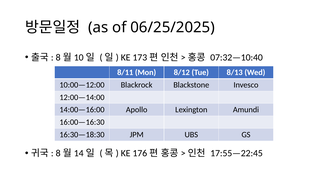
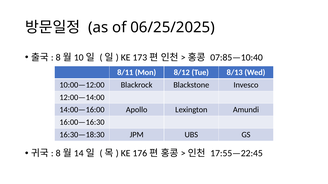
07:32—10:40: 07:32—10:40 -> 07:85—10:40 (237, 58)
